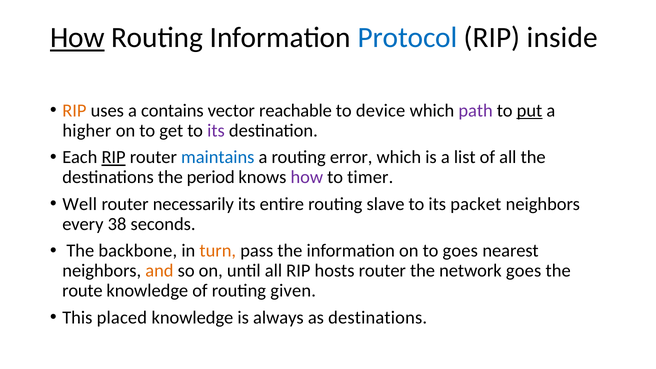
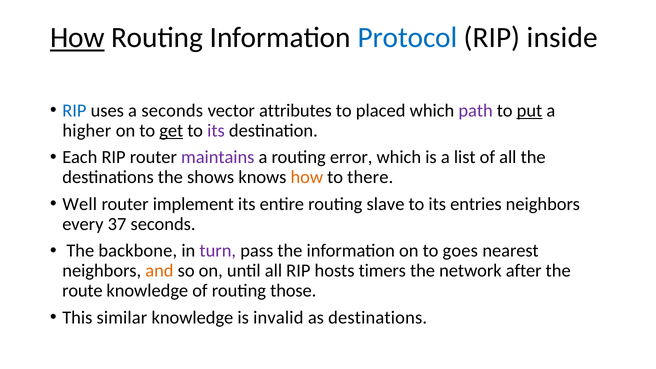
RIP colour: orange -> blue (74, 111)
a contains: contains -> seconds (172, 111)
reachable: reachable -> attributes (295, 111)
device: device -> placed (381, 111)
get underline: none -> present (171, 131)
RIP underline: present -> none (114, 157)
maintains colour: blue -> purple (218, 157)
period: period -> shows (211, 177)
how colour: purple -> orange (307, 177)
timer: timer -> there (370, 177)
necessarily: necessarily -> implement (193, 204)
packet: packet -> entries (476, 204)
38: 38 -> 37 (117, 224)
turn colour: orange -> purple (218, 251)
hosts router: router -> timers (382, 271)
network goes: goes -> after (524, 271)
given: given -> those (293, 291)
placed: placed -> similar (122, 317)
always: always -> invalid (278, 317)
